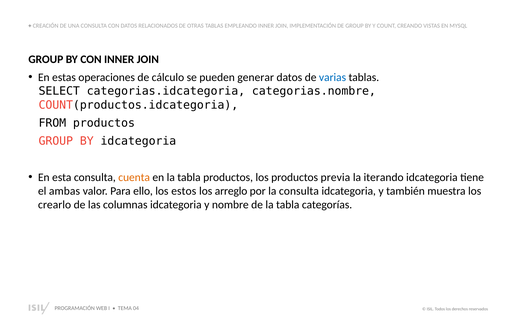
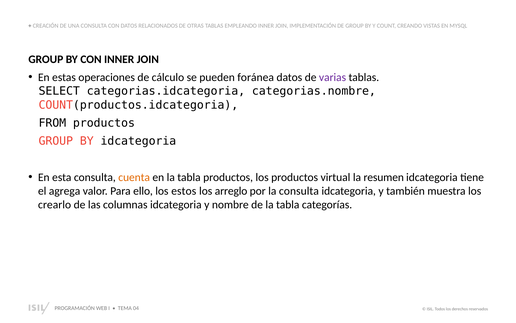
generar: generar -> foránea (256, 77)
varias colour: blue -> purple (333, 77)
previa: previa -> virtual (335, 177)
iterando: iterando -> resumen (384, 177)
ambas: ambas -> agrega (65, 191)
